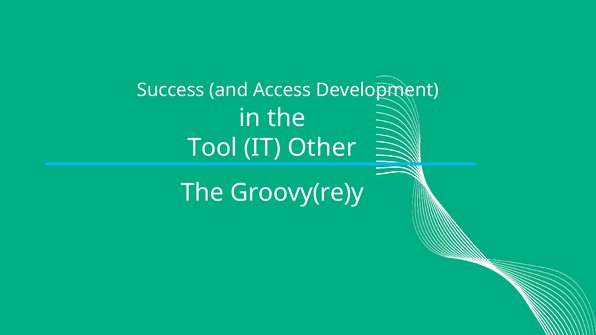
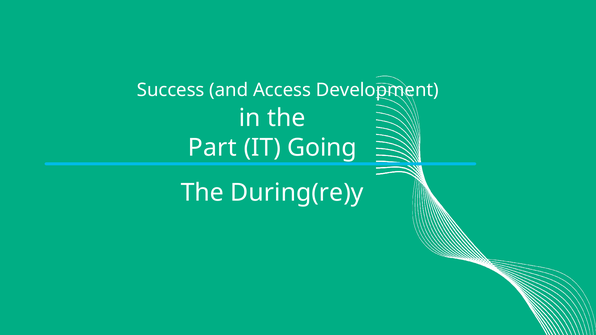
Tool: Tool -> Part (212, 148)
Other: Other -> Going (322, 148)
Groovy(re)y: Groovy(re)y -> During(re)y (297, 193)
